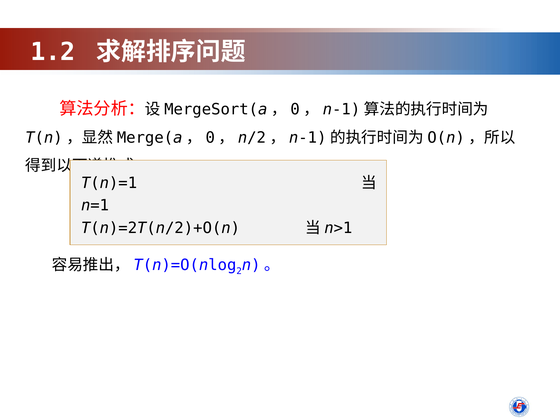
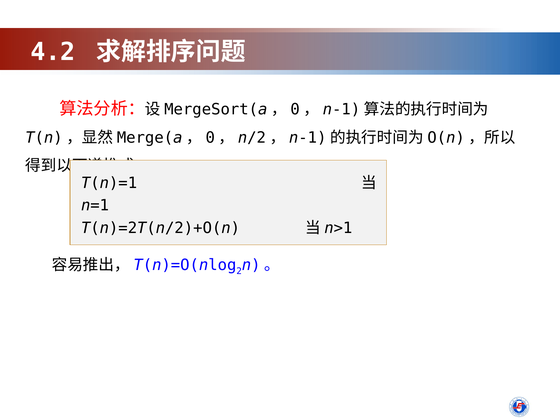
1.2: 1.2 -> 4.2 (53, 52)
